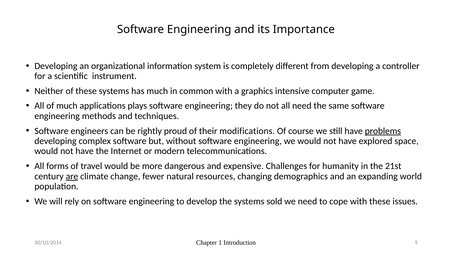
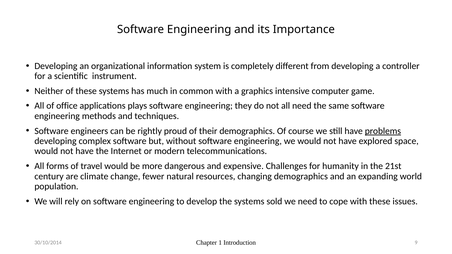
of much: much -> office (67, 106)
their modifications: modifications -> demographics (247, 131)
are underline: present -> none (72, 176)
